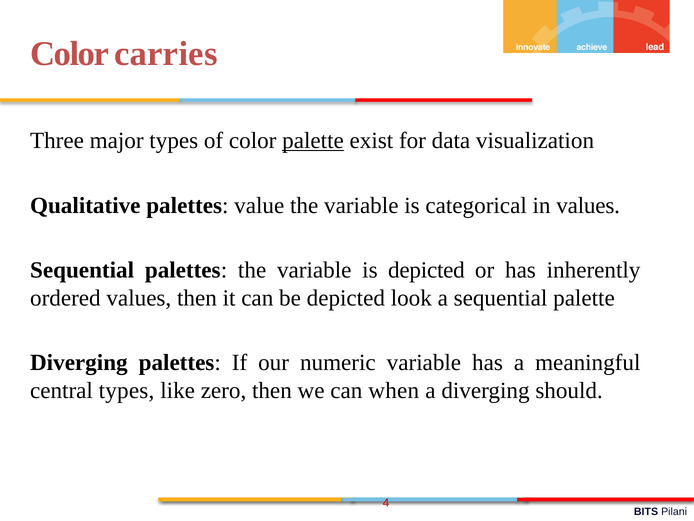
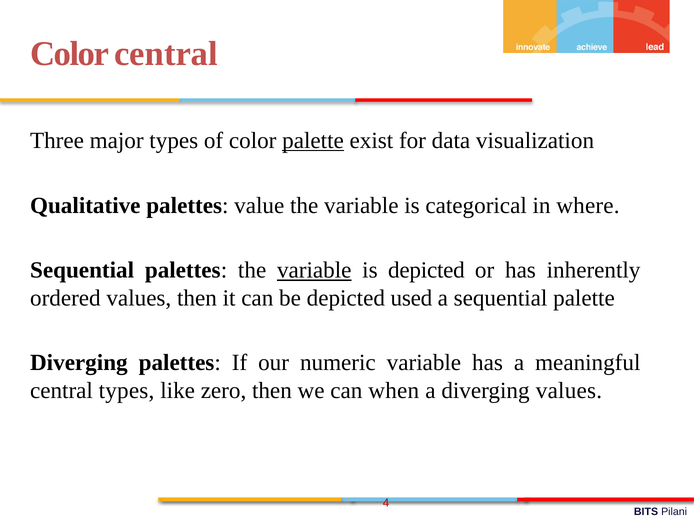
Color carries: carries -> central (166, 54)
in values: values -> where (588, 205)
variable underline: none -> present (314, 270)
look: look -> used (411, 298)
diverging should: should -> values (569, 390)
